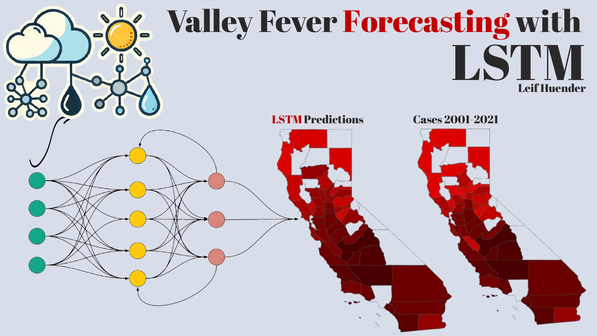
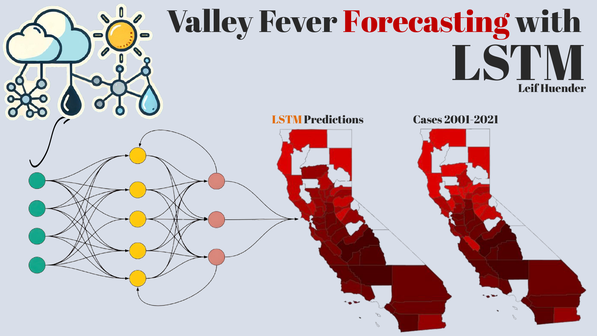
LSTM colour: red -> orange (287, 120)
